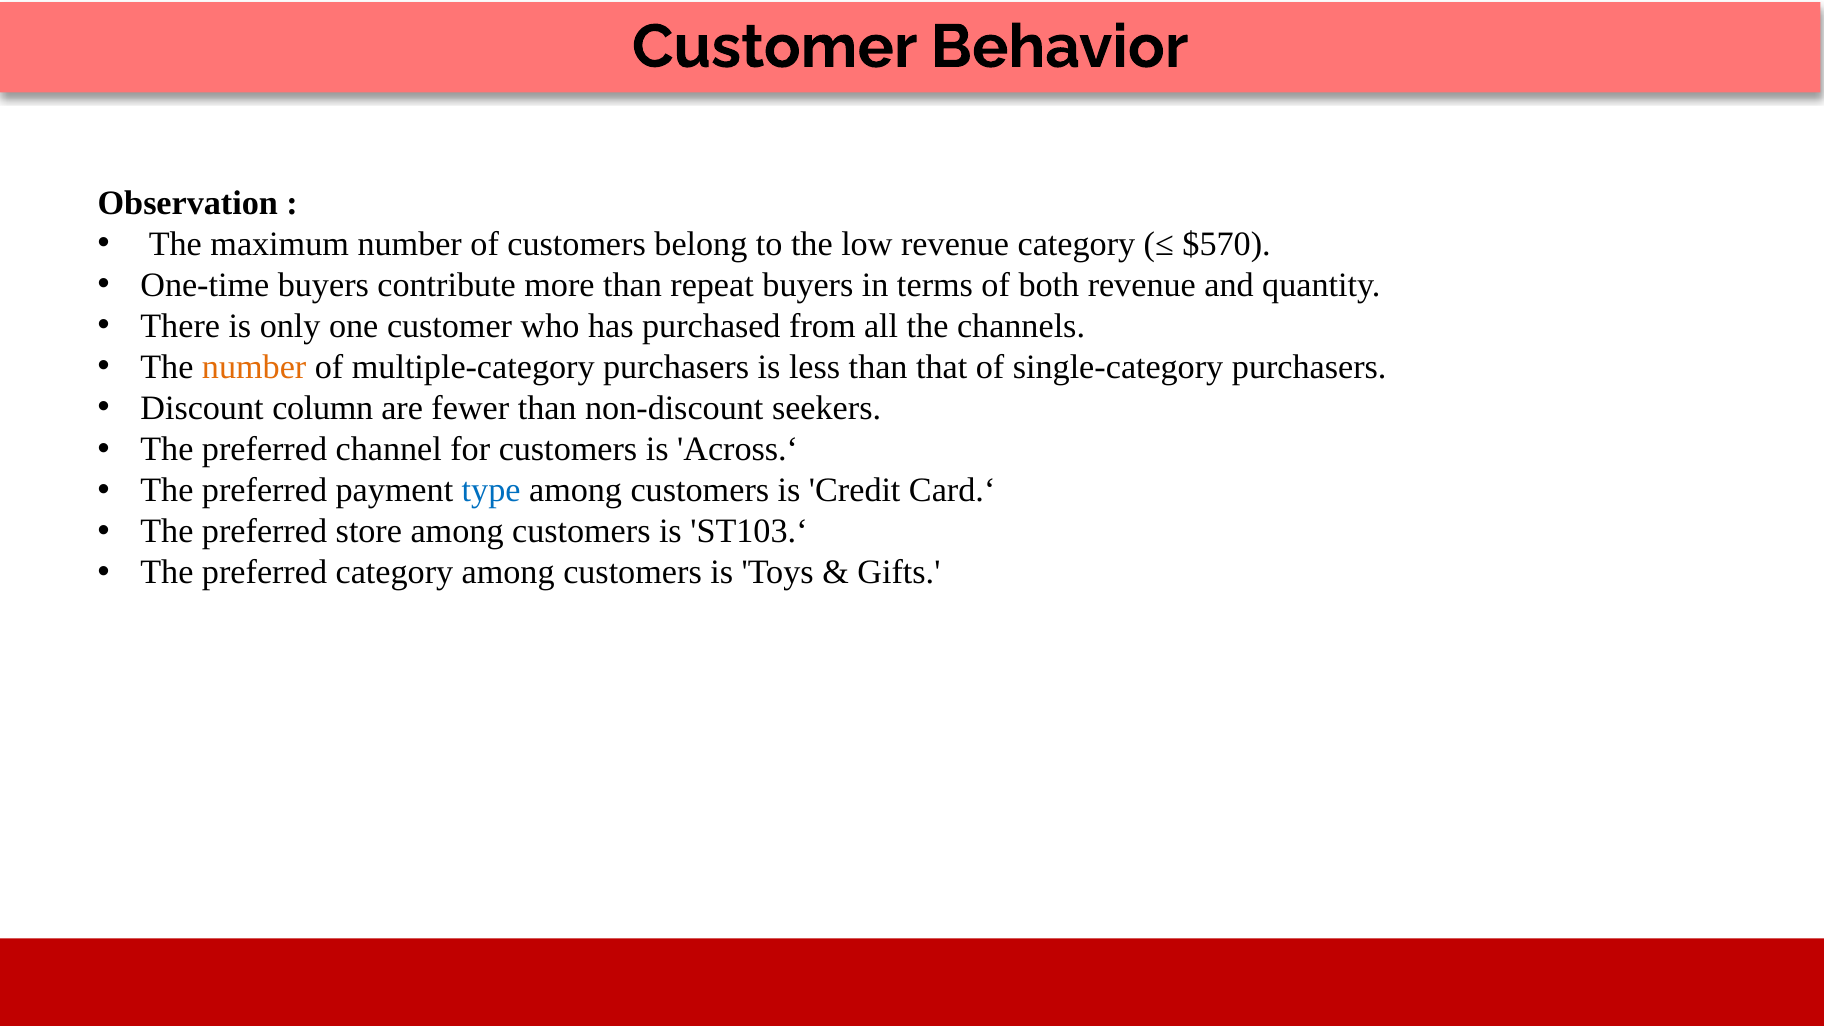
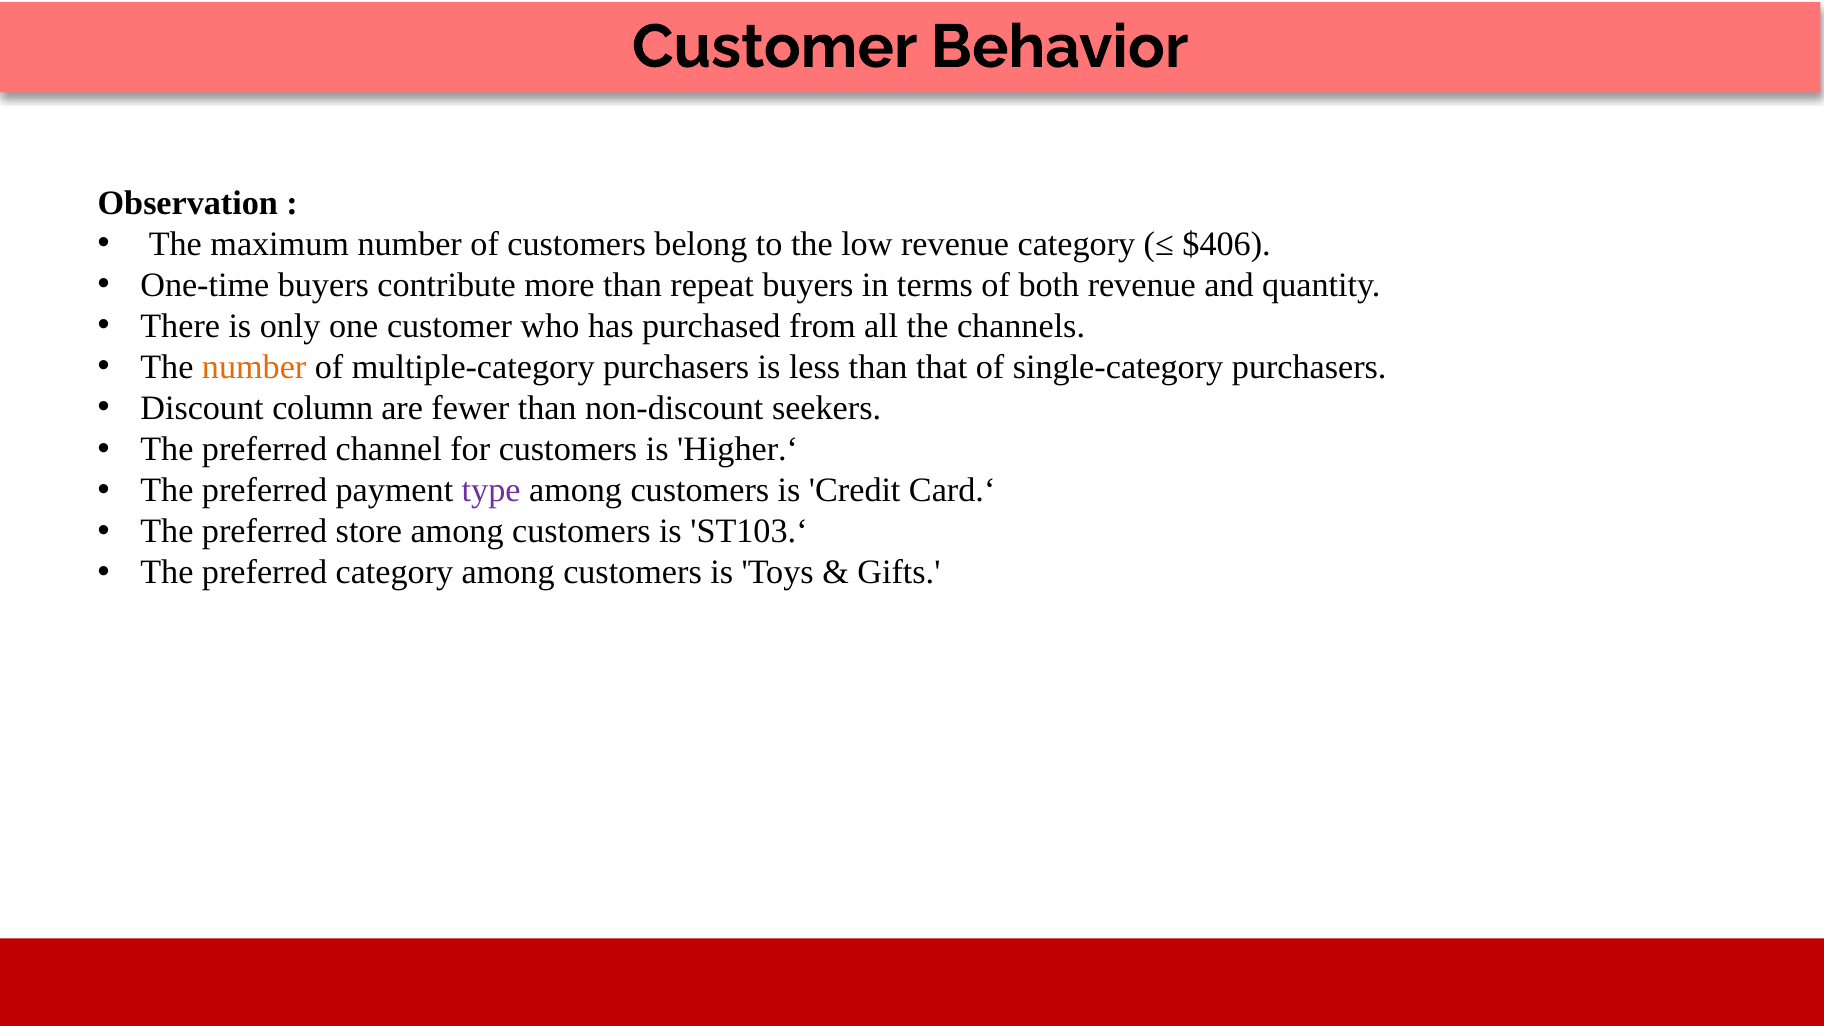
$570: $570 -> $406 (1227, 244)
Across.‘: Across.‘ -> Higher.‘ (738, 450)
type colour: blue -> purple (491, 491)
